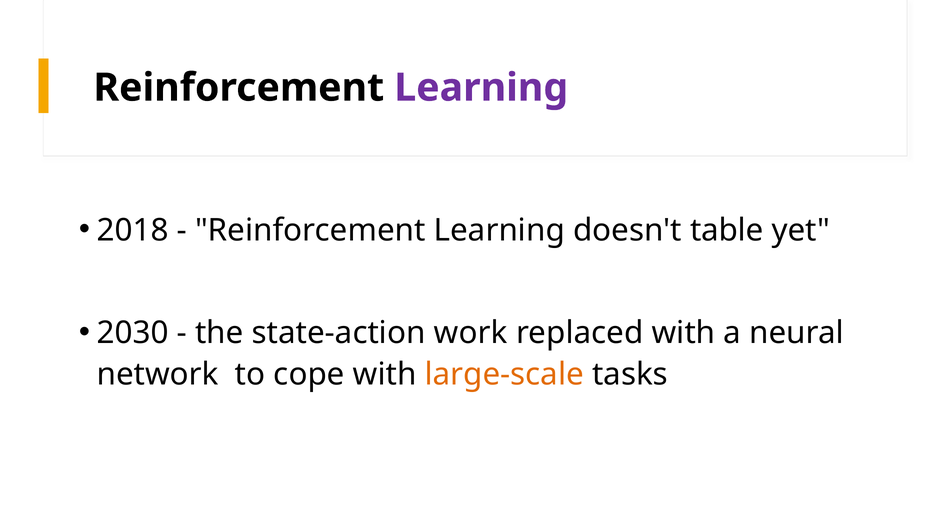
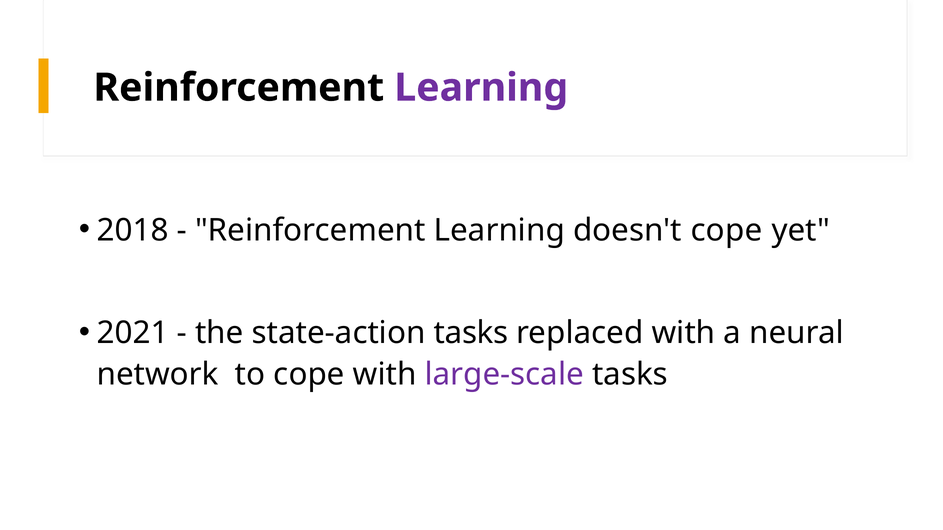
doesn't table: table -> cope (727, 230)
2030: 2030 -> 2021 (133, 333)
state-action work: work -> tasks (471, 333)
large-scale colour: orange -> purple (504, 375)
